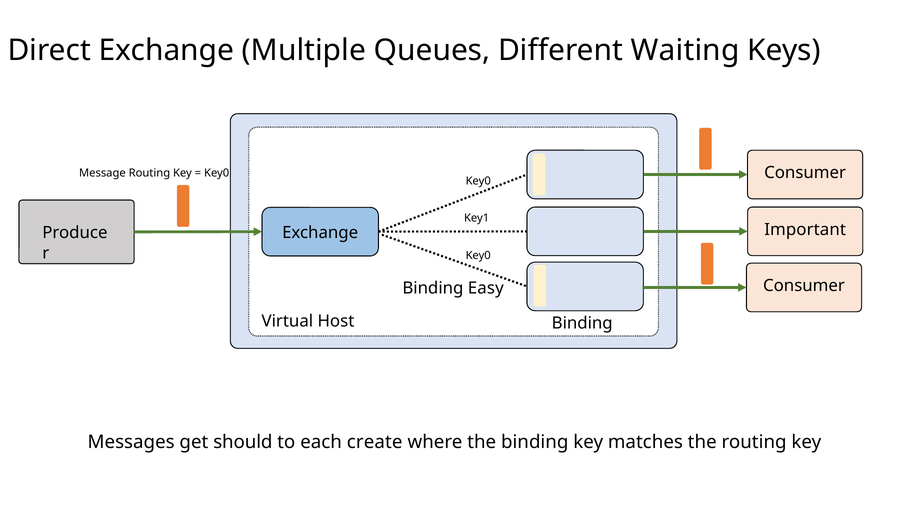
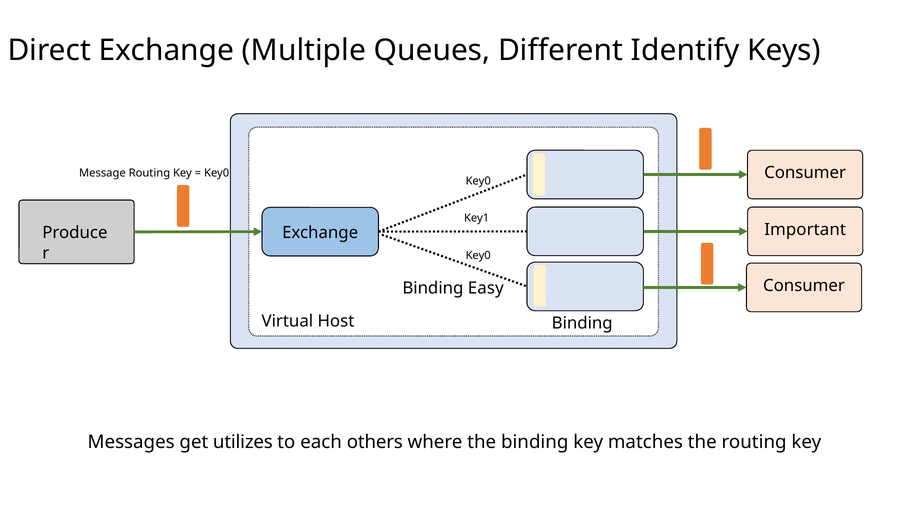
Waiting: Waiting -> Identify (685, 50)
should: should -> utilizes (243, 442)
create: create -> others (375, 442)
